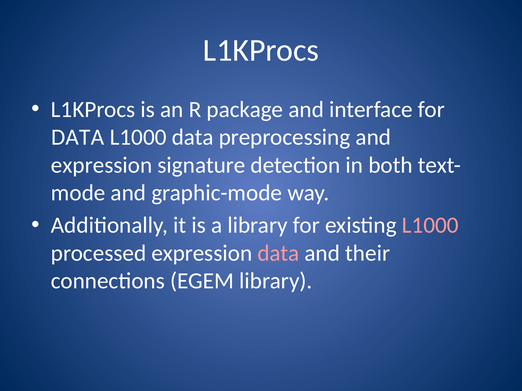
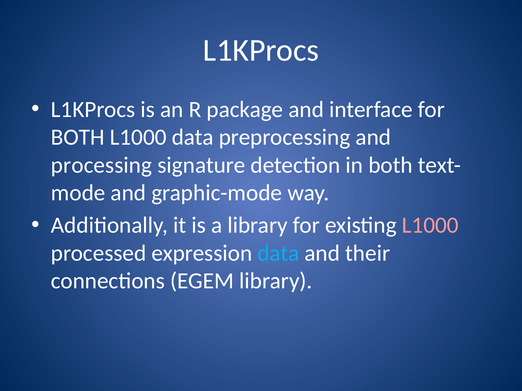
DATA: DATA -> BOTH (78, 137)
expression: expression -> processing (102, 165)
data colour: pink -> light blue (278, 254)
